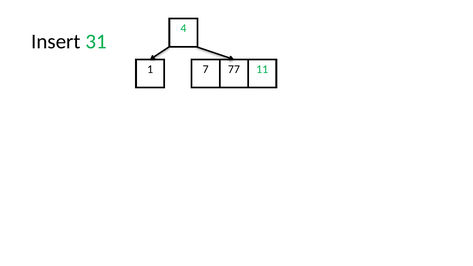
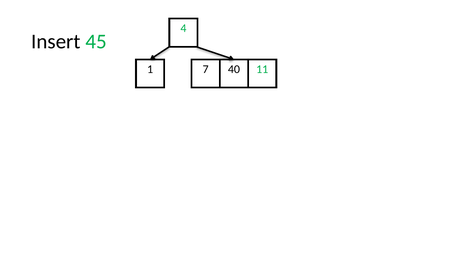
31: 31 -> 45 (96, 42)
77: 77 -> 40 (234, 69)
